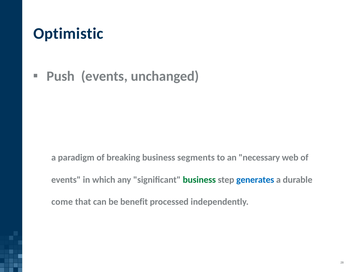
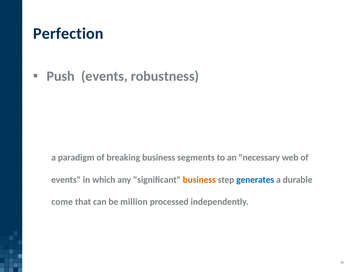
Optimistic: Optimistic -> Perfection (68, 33)
unchanged: unchanged -> robustness (165, 76)
business colour: green -> orange (199, 179)
benefit: benefit -> million (134, 201)
